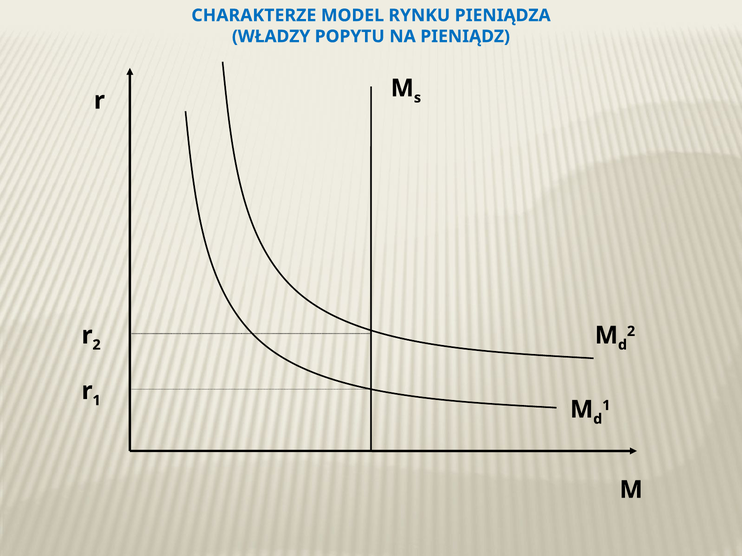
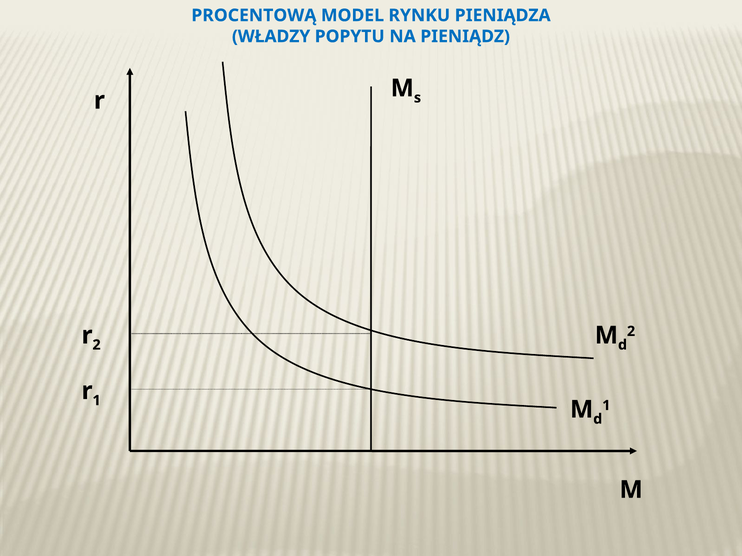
CHARAKTERZE: CHARAKTERZE -> PROCENTOWĄ (254, 15)
